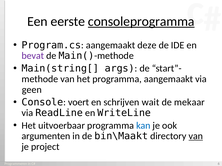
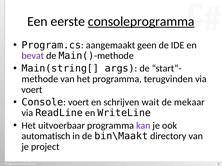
deze: deze -> geen (147, 45)
programma aangemaakt: aangemaakt -> terugvinden (168, 79)
geen: geen -> voert (32, 90)
kan colour: blue -> purple (143, 126)
argumenten: argumenten -> automatisch (46, 136)
van underline: present -> none (196, 136)
